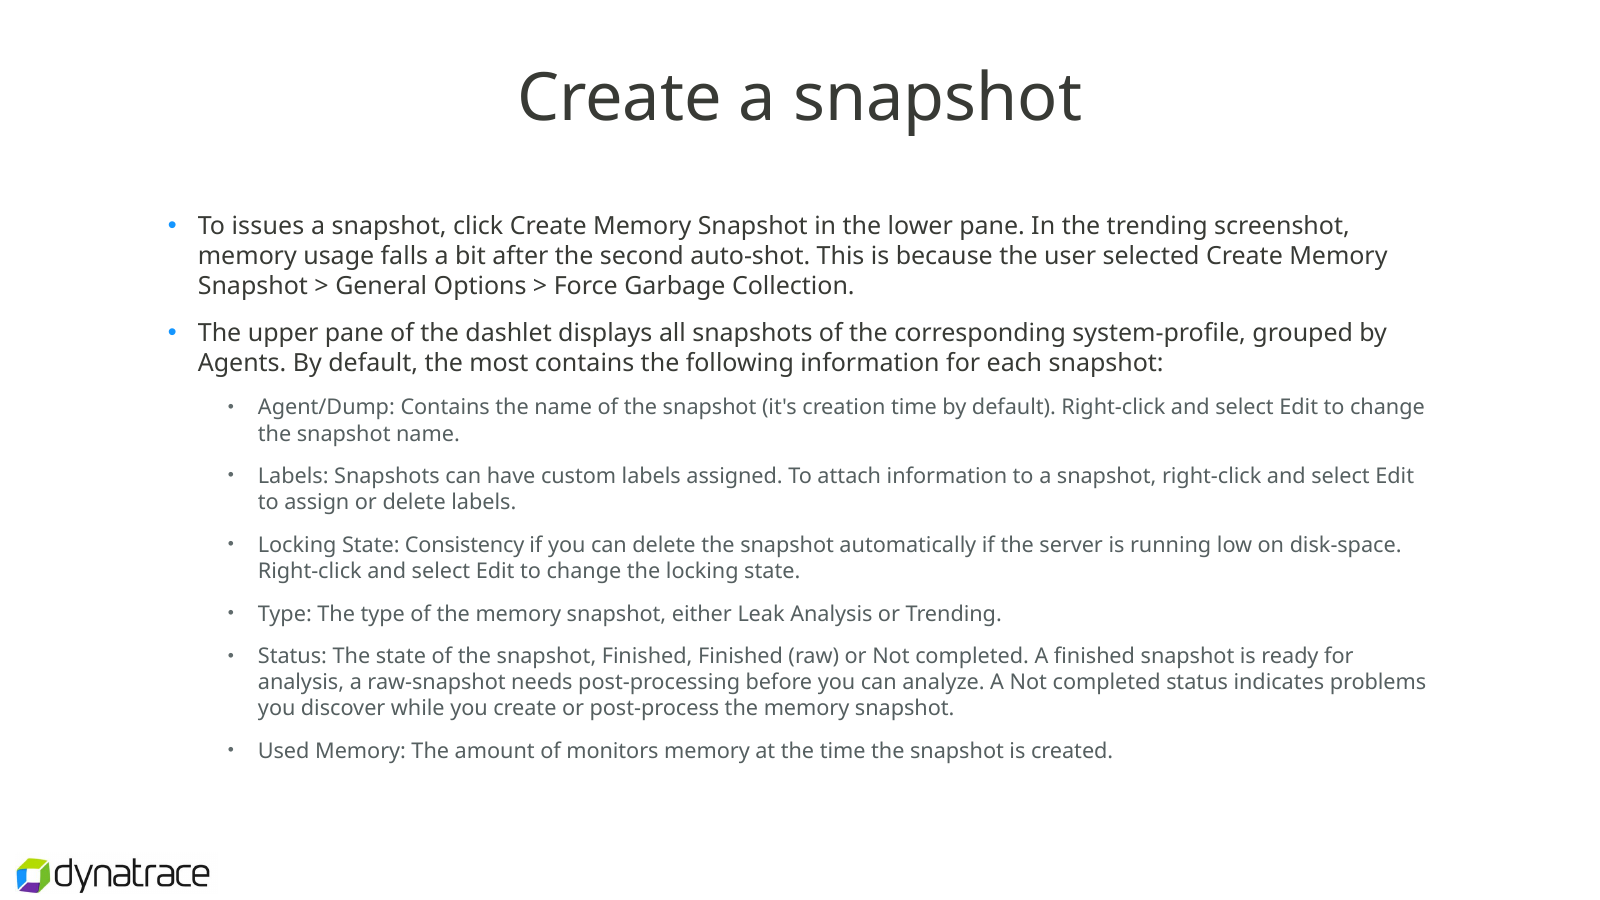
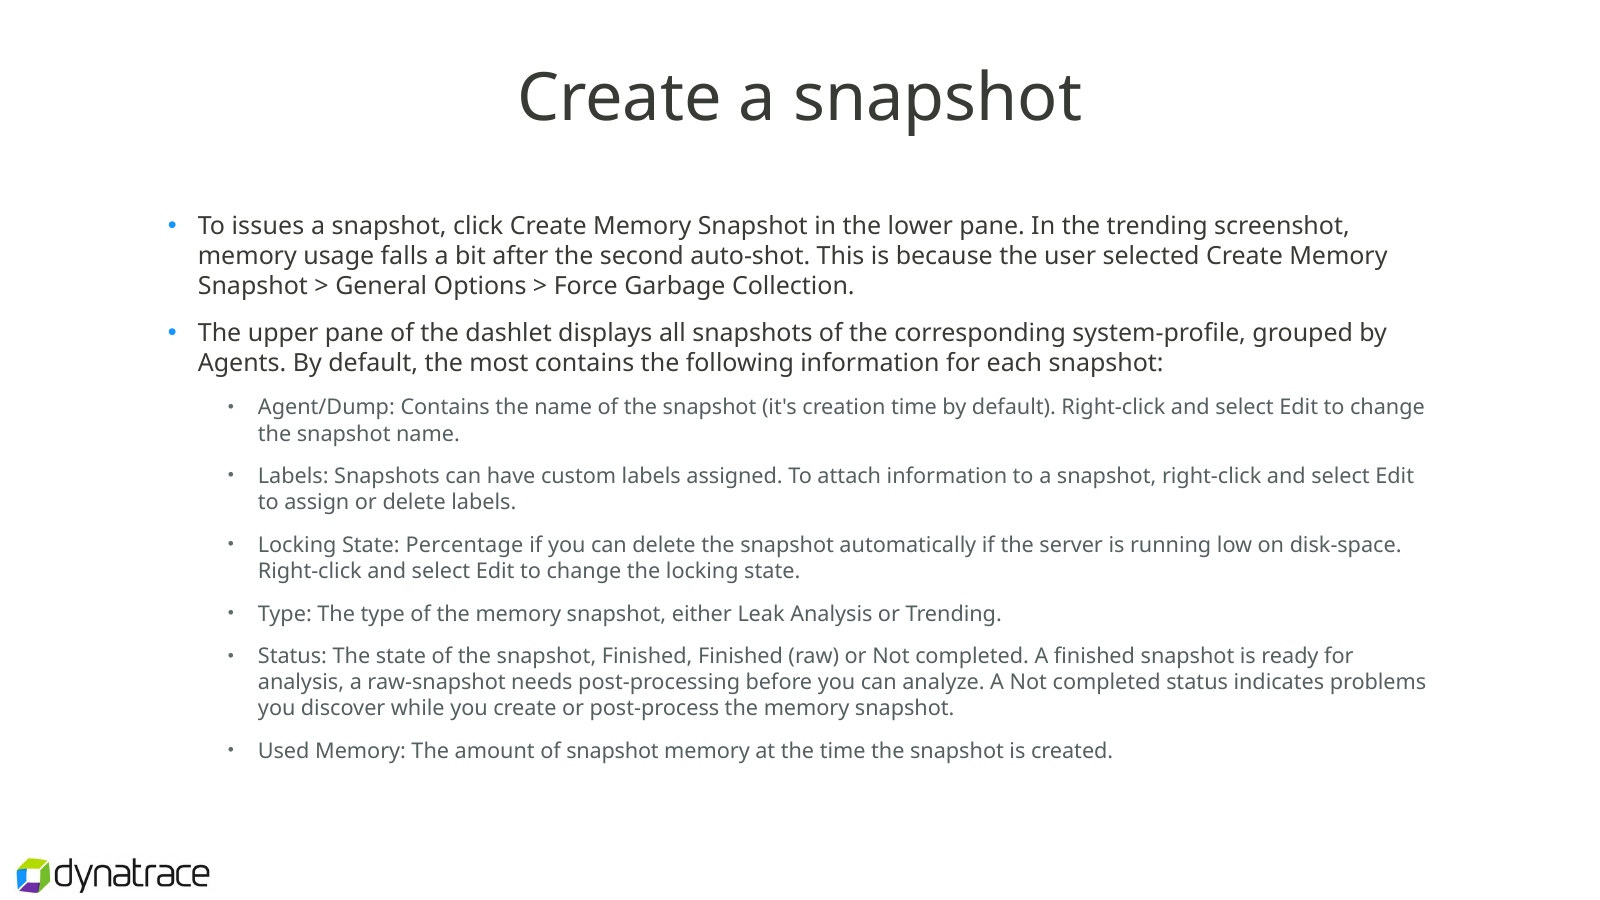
Consistency: Consistency -> Percentage (464, 545)
of monitors: monitors -> snapshot (613, 752)
